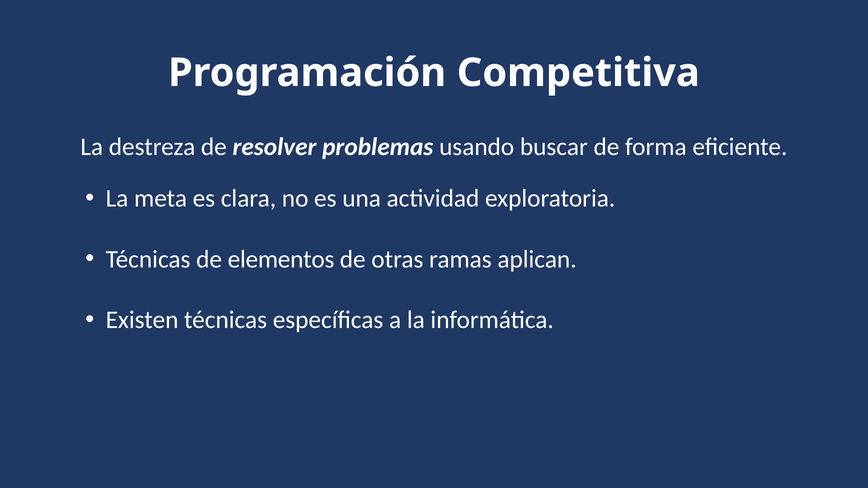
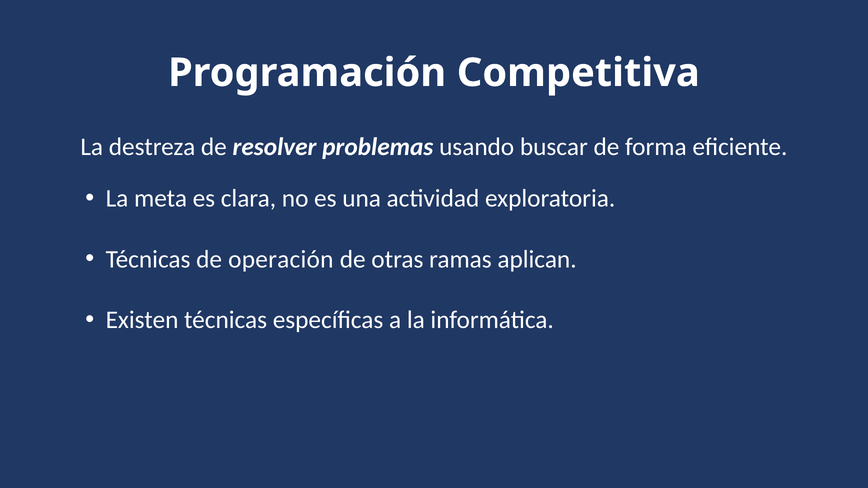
elementos: elementos -> operación (281, 259)
